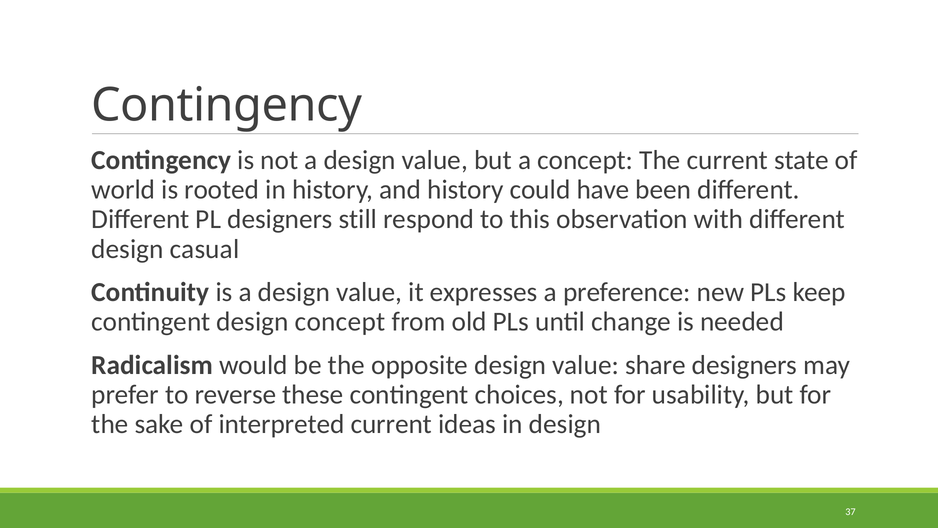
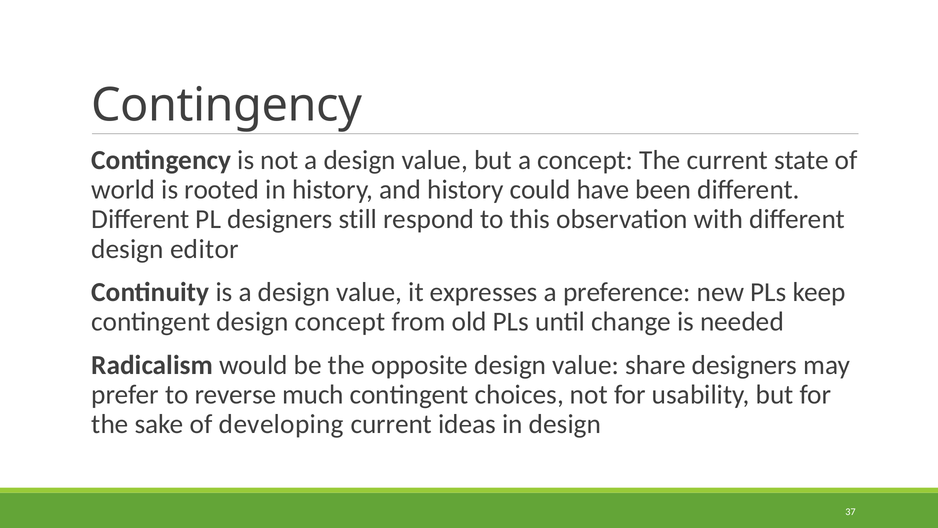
casual: casual -> editor (204, 249)
these: these -> much (313, 394)
interpreted: interpreted -> developing (281, 424)
